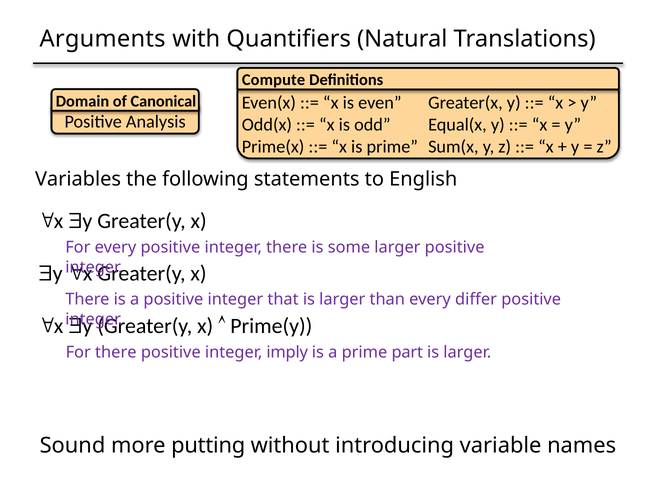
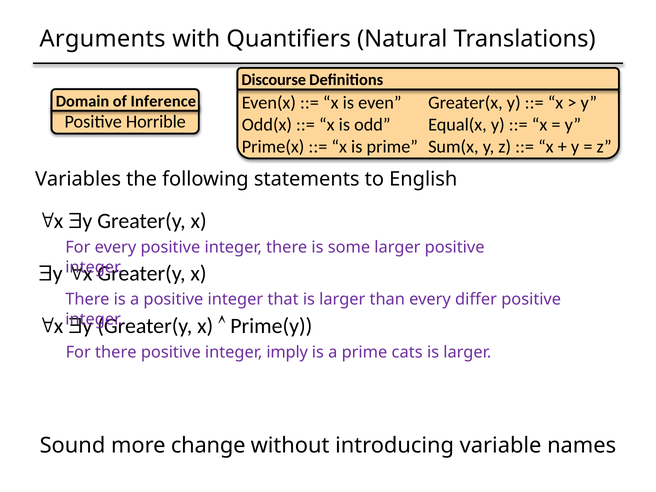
Compute: Compute -> Discourse (274, 80)
Canonical: Canonical -> Inference (163, 101)
Analysis: Analysis -> Horrible (156, 122)
part: part -> cats (407, 352)
putting: putting -> change (208, 445)
